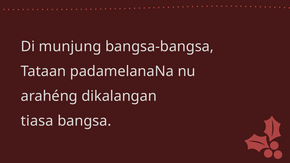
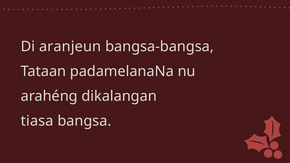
munjung: munjung -> aranjeun (70, 47)
